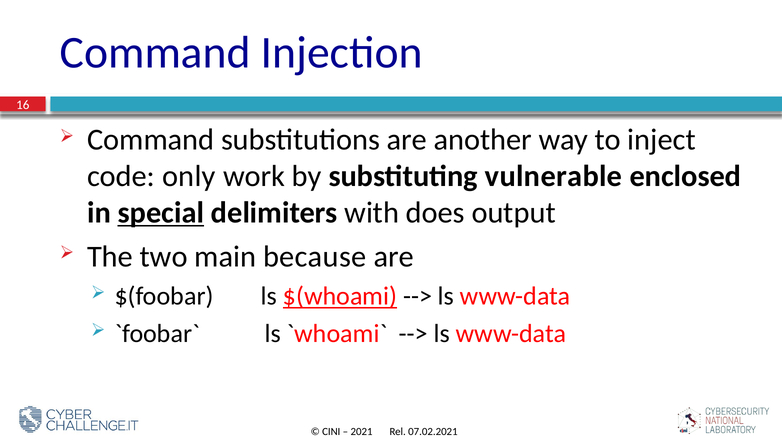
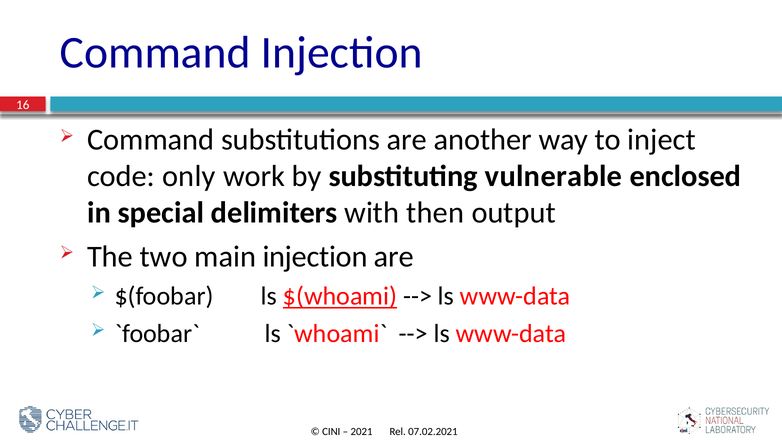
special underline: present -> none (161, 213)
does: does -> then (435, 213)
main because: because -> injection (315, 257)
